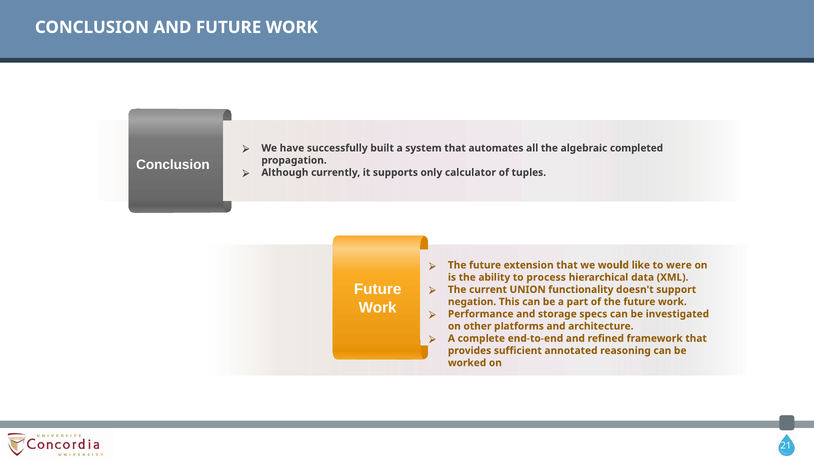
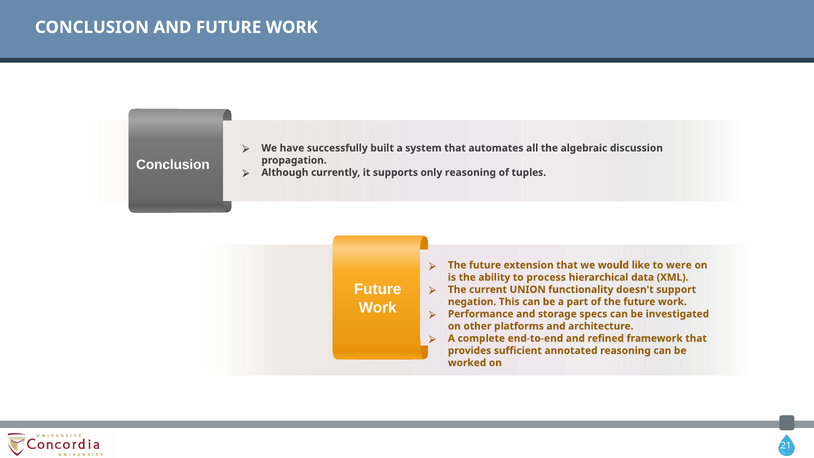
completed: completed -> discussion (636, 148)
only calculator: calculator -> reasoning (470, 172)
